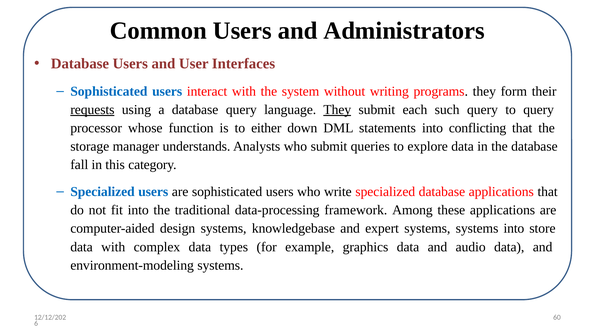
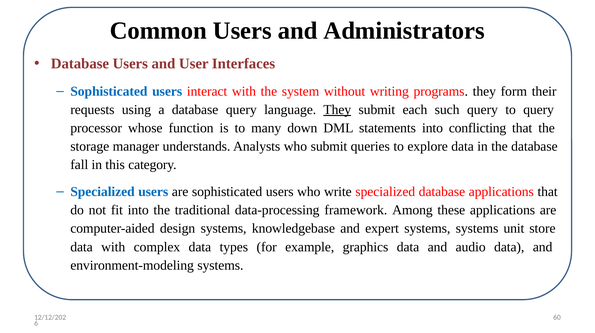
requests underline: present -> none (92, 110)
either: either -> many (266, 128)
systems into: into -> unit (514, 229)
